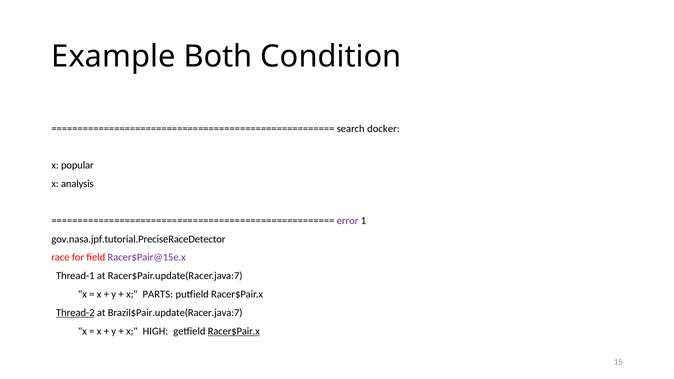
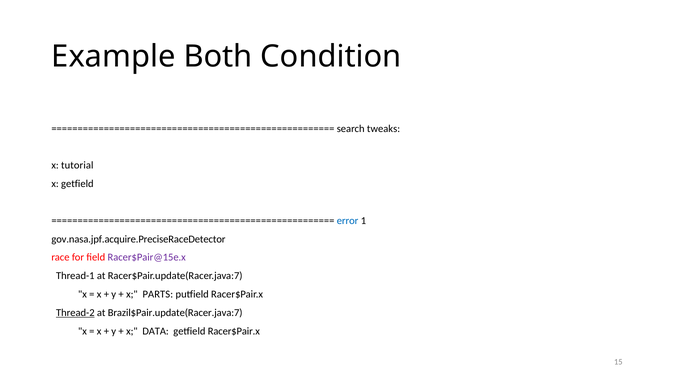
docker: docker -> tweaks (384, 129)
popular: popular -> tutorial (77, 166)
x analysis: analysis -> getfield (77, 184)
error colour: purple -> blue (348, 221)
gov.nasa.jpf.tutorial.PreciseRaceDetector: gov.nasa.jpf.tutorial.PreciseRaceDetector -> gov.nasa.jpf.acquire.PreciseRaceDetector (138, 239)
HIGH: HIGH -> DATA (156, 331)
Racer$Pair.x underline: present -> none (234, 331)
